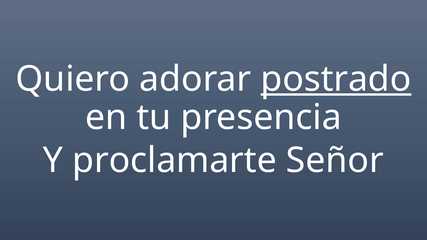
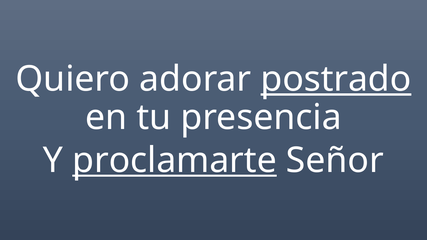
proclamarte underline: none -> present (175, 161)
